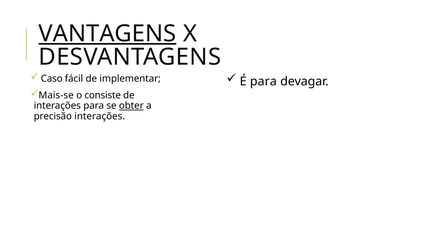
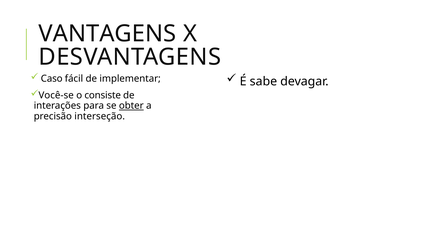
VANTAGENS underline: present -> none (107, 34)
É para: para -> sabe (263, 82)
Mais-se: Mais-se -> Você-se (56, 95)
precisão interações: interações -> interseção (100, 116)
